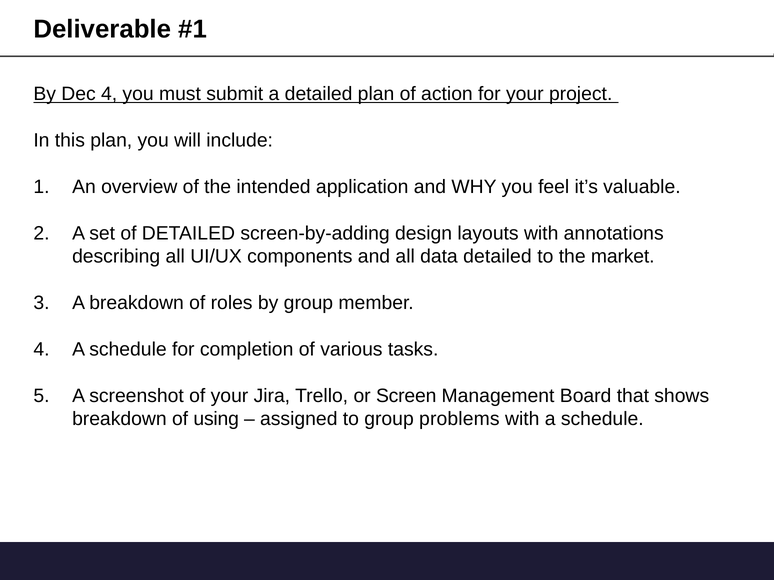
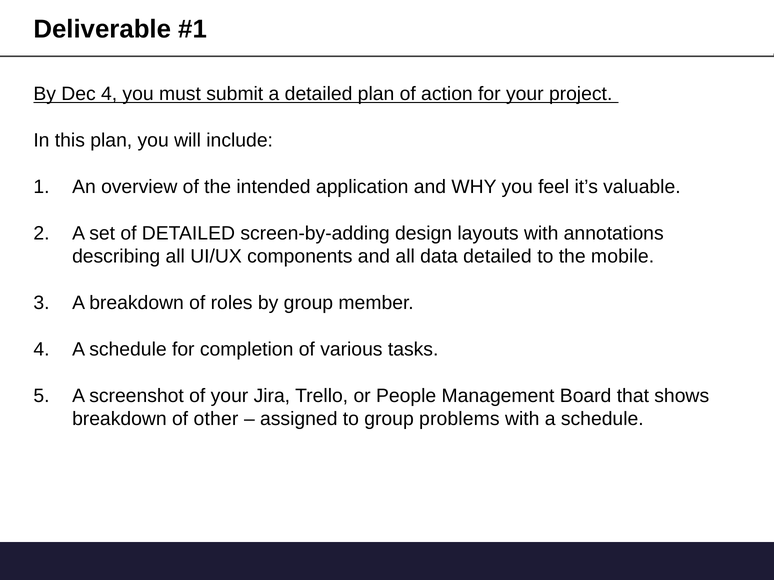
market: market -> mobile (623, 257)
Screen: Screen -> People (406, 396)
using: using -> other (216, 419)
